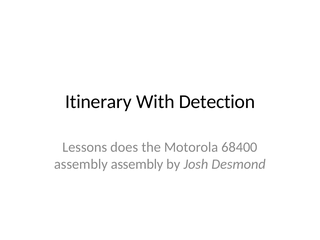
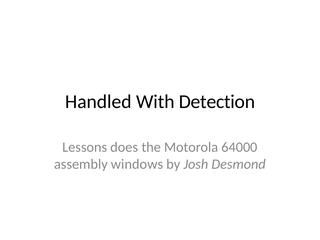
Itinerary: Itinerary -> Handled (98, 102)
68400: 68400 -> 64000 (239, 147)
assembly assembly: assembly -> windows (137, 164)
